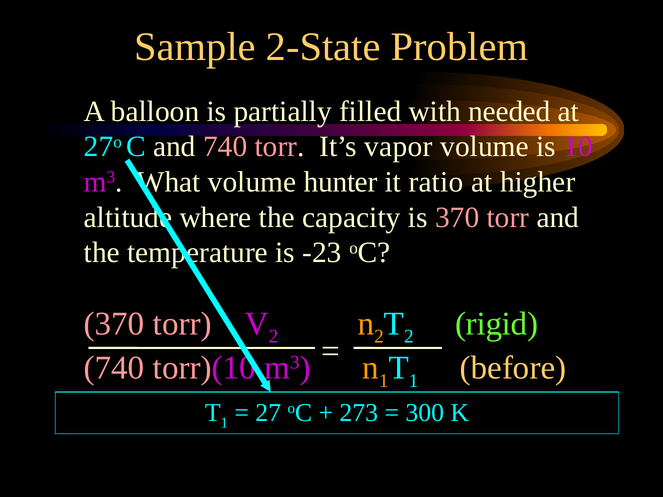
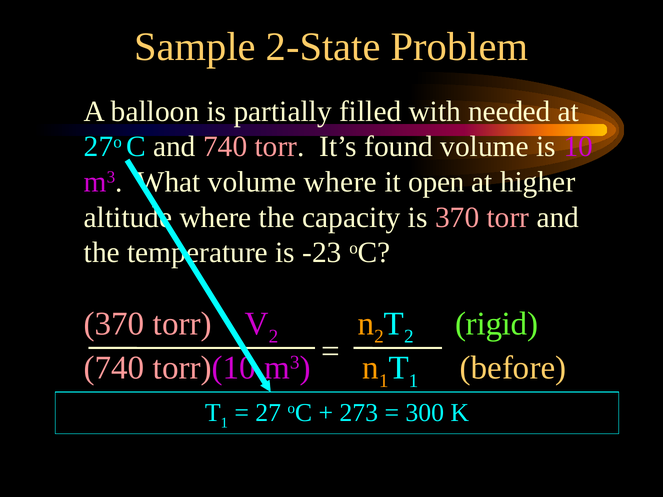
vapor: vapor -> found (399, 147)
hunter: hunter -> where (340, 182)
ratio: ratio -> open (436, 182)
